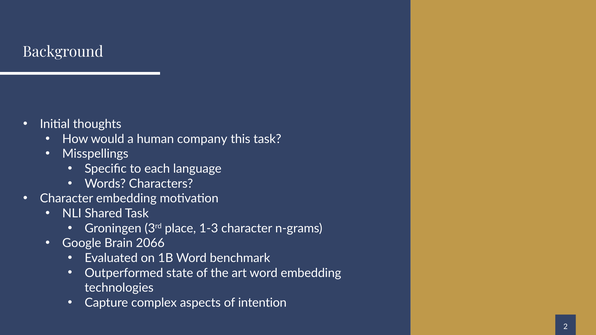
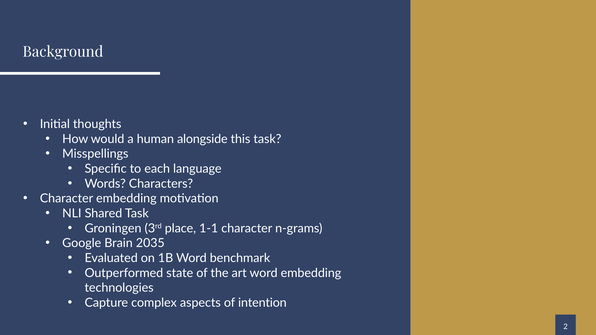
company: company -> alongside (202, 139)
1-3: 1-3 -> 1-1 (209, 228)
2066: 2066 -> 2035 (150, 243)
